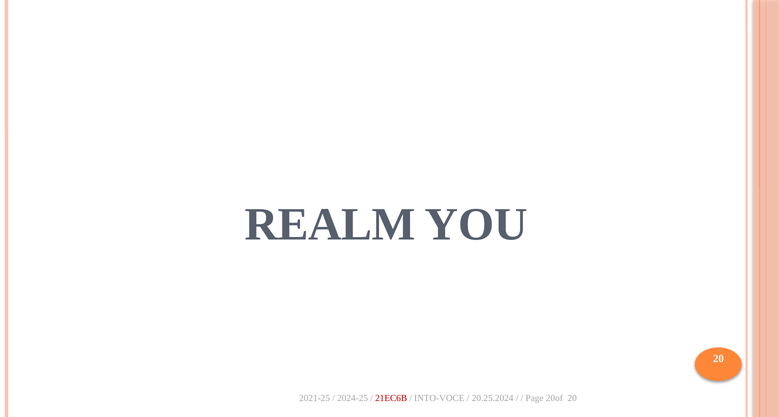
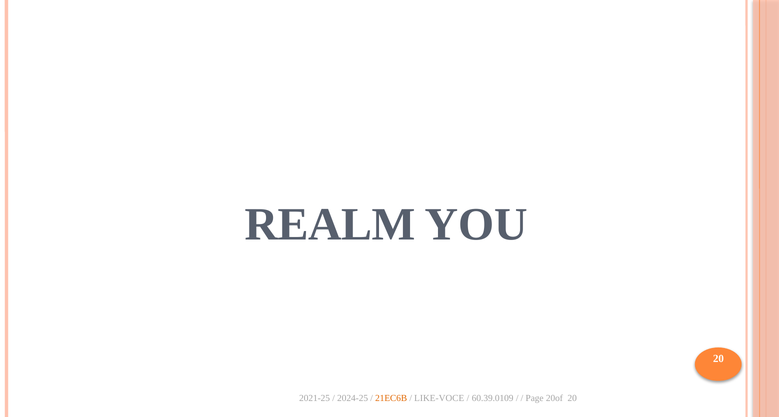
21EC6B colour: red -> orange (391, 398)
INTO-VOCE: INTO-VOCE -> LIKE-VOCE (439, 398)
20.25.2024: 20.25.2024 -> 60.39.0109 (493, 398)
